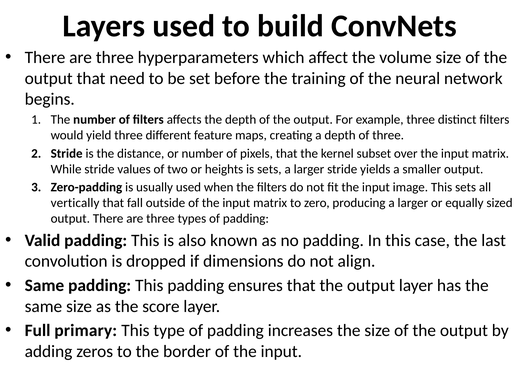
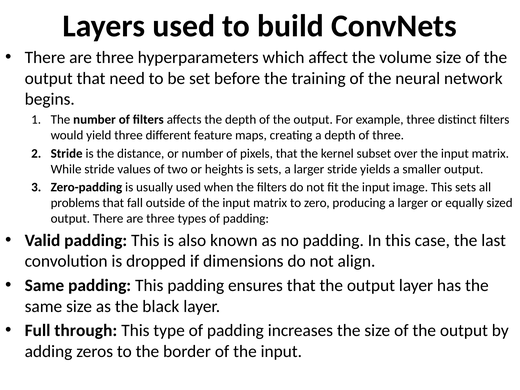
vertically: vertically -> problems (75, 203)
score: score -> black (161, 306)
primary: primary -> through (86, 331)
